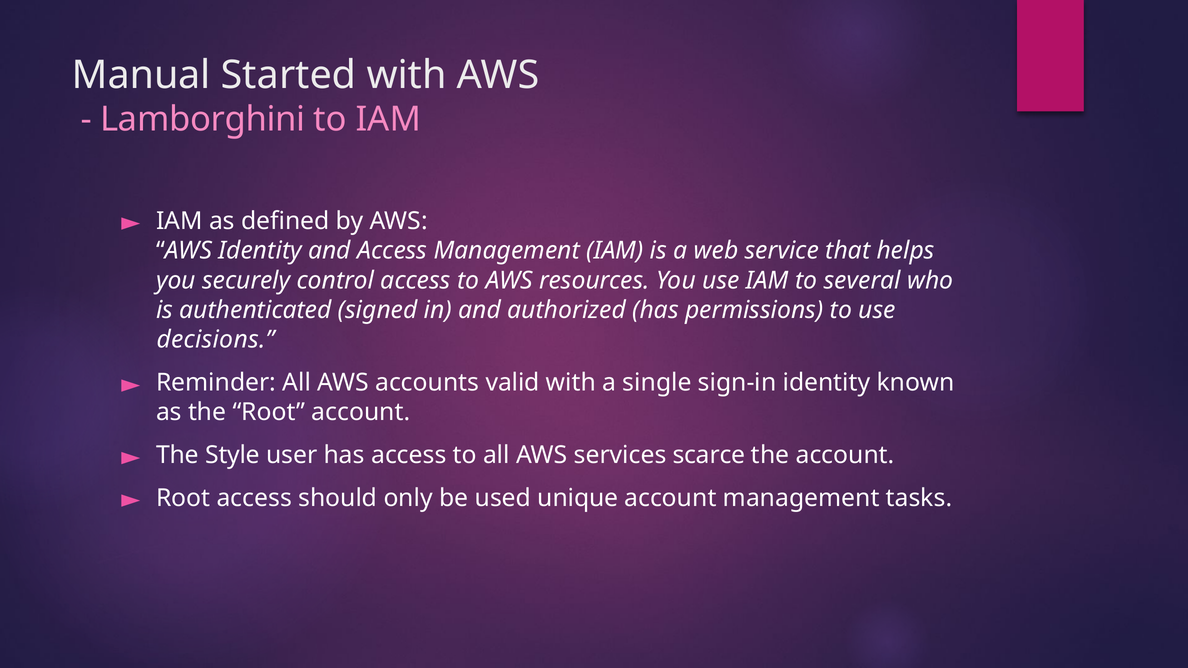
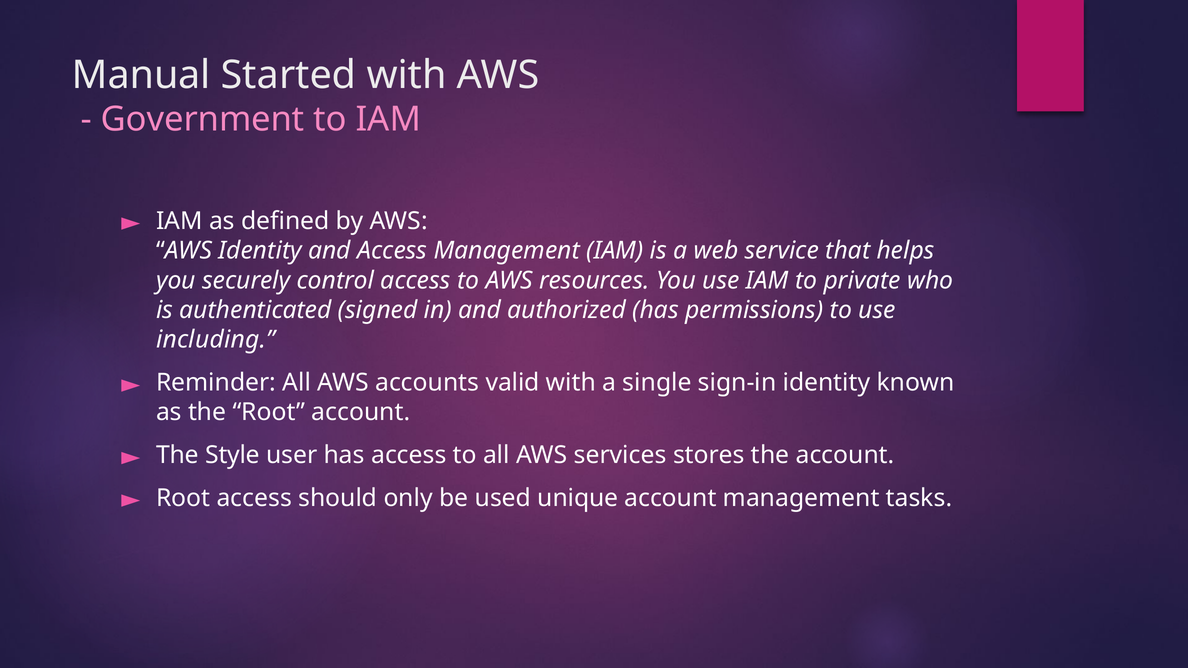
Lamborghini: Lamborghini -> Government (203, 119)
several: several -> private (862, 280)
decisions: decisions -> including (216, 340)
scarce: scarce -> stores (709, 455)
